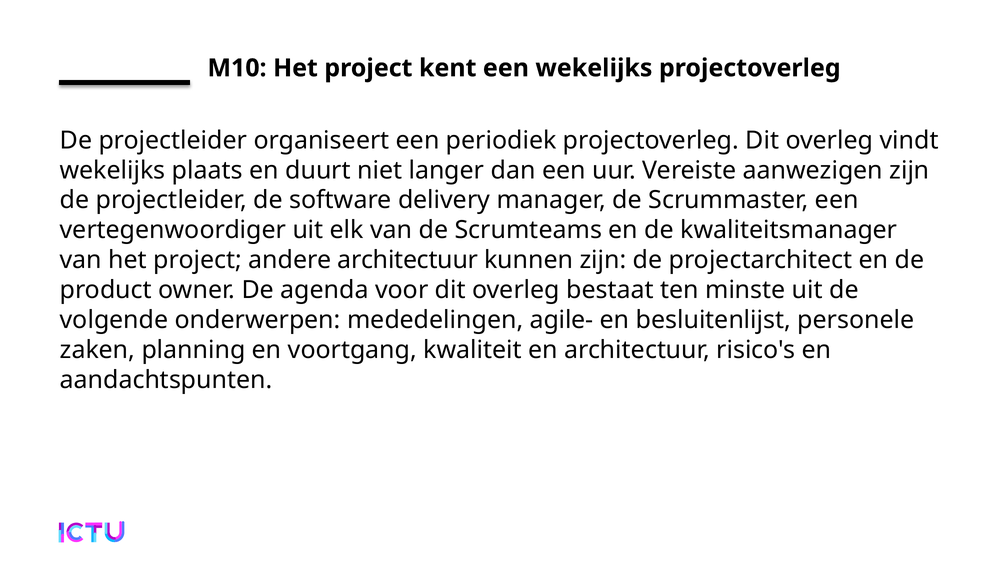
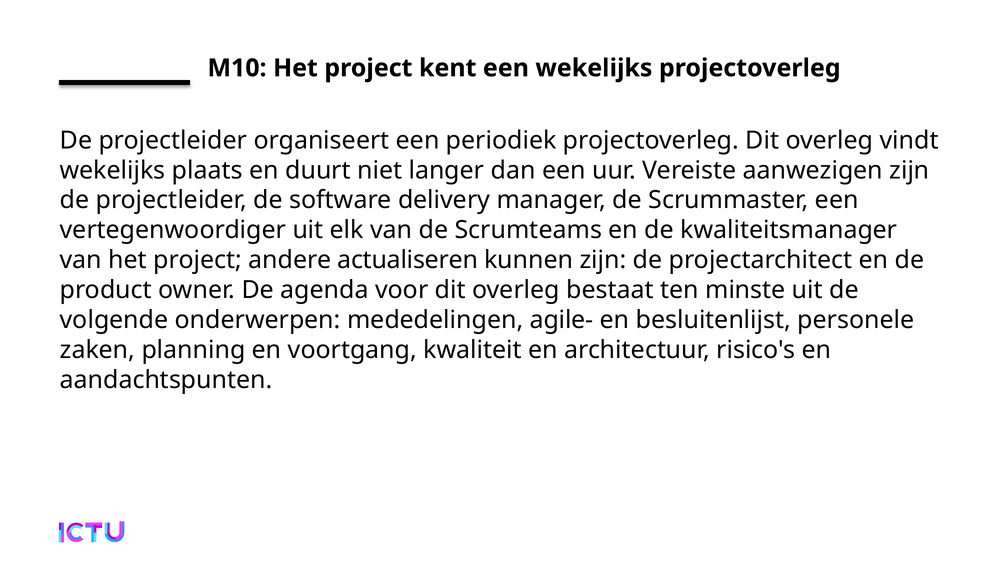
andere architectuur: architectuur -> actualiseren (408, 260)
